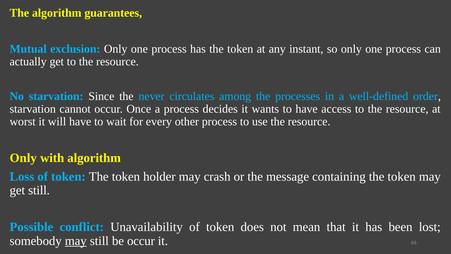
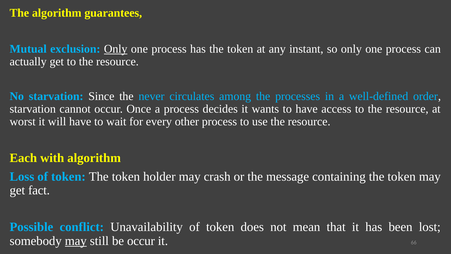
Only underline: none -> present (116, 49)
Only: Only -> Each (23, 158)
get still: still -> fact (39, 190)
